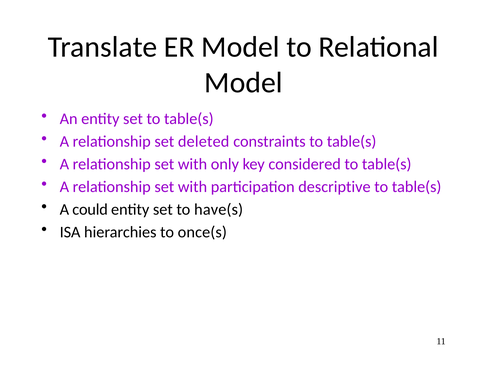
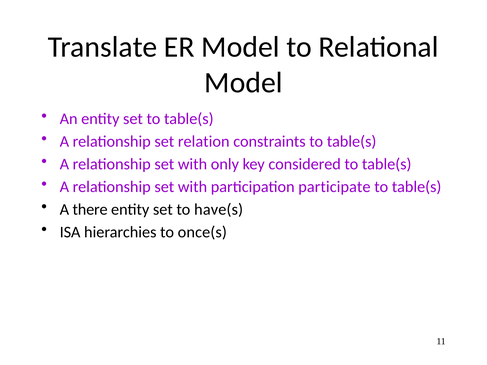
deleted: deleted -> relation (204, 142)
descriptive: descriptive -> participate (334, 187)
could: could -> there (90, 210)
